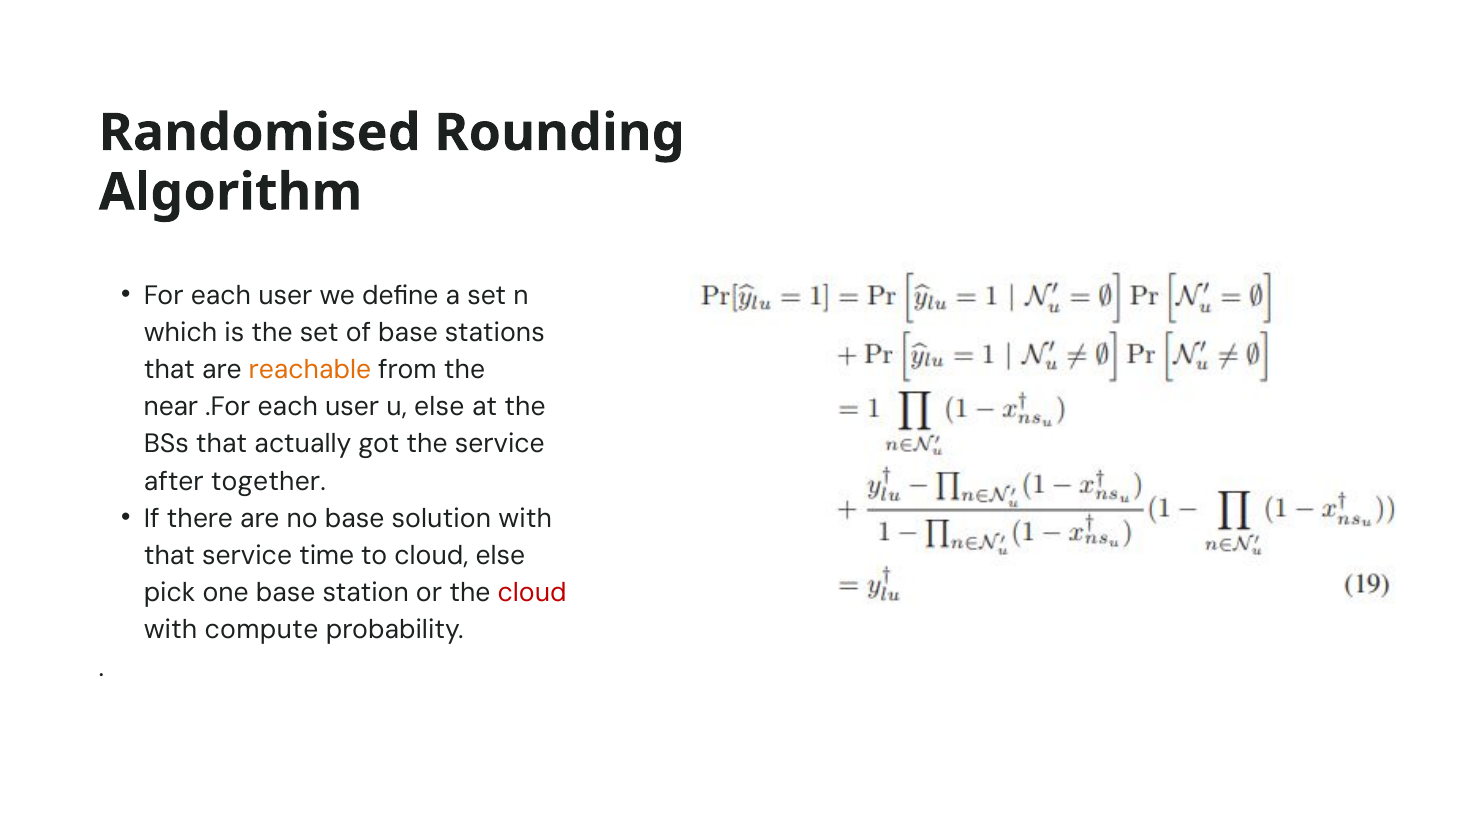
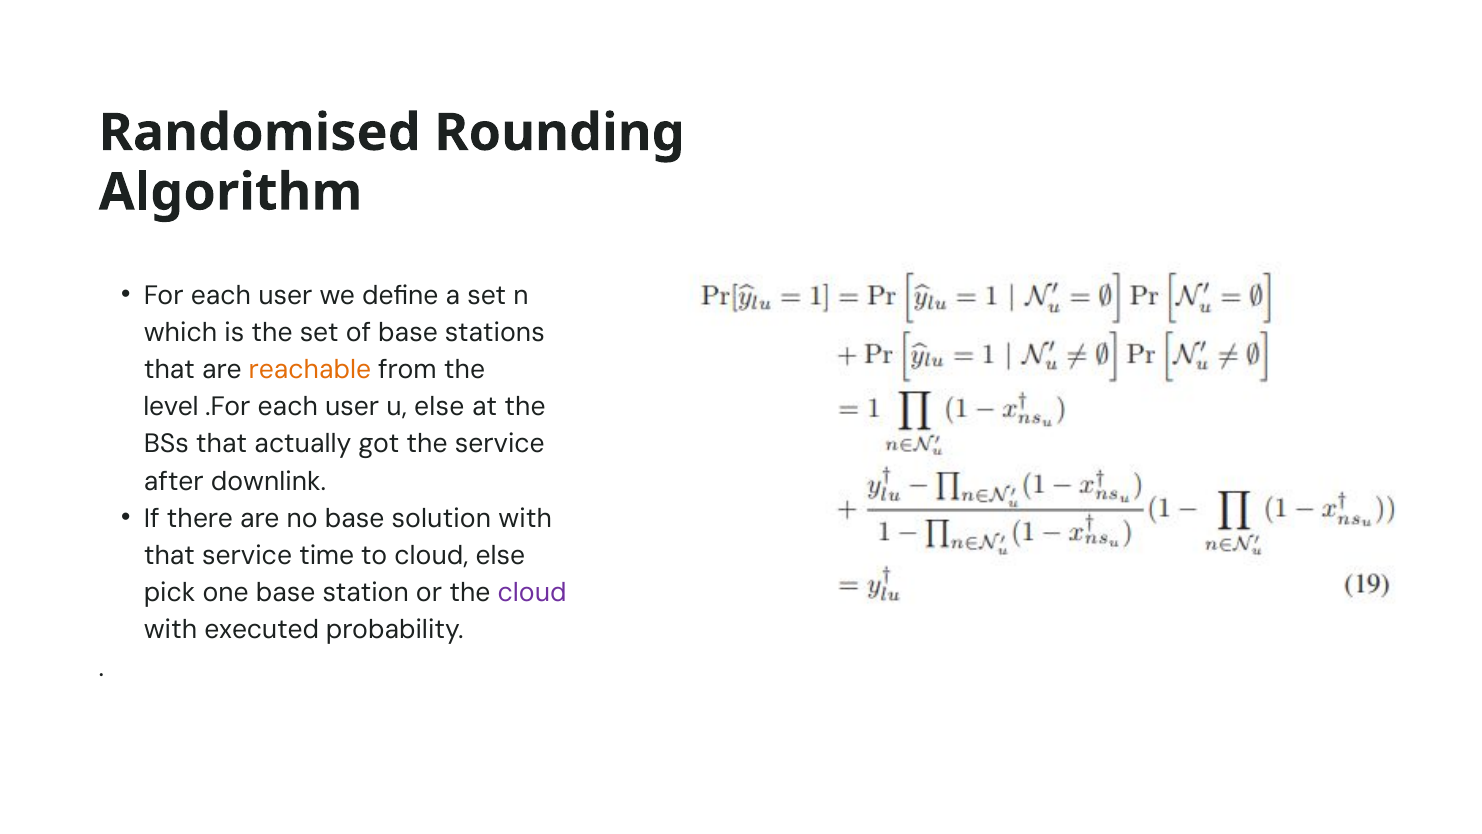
near: near -> level (171, 407)
together: together -> downlink (268, 481)
cloud colour: red -> purple (532, 593)
compute: compute -> executed (262, 630)
